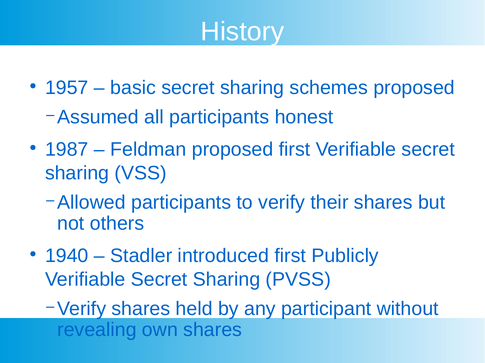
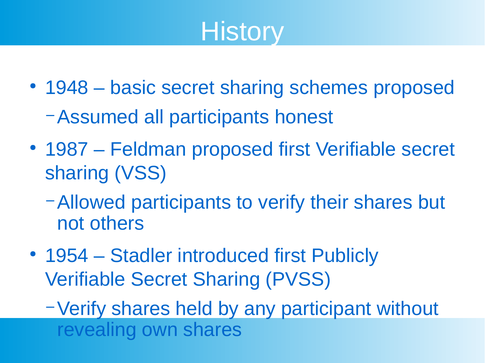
1957: 1957 -> 1948 (67, 88)
1940: 1940 -> 1954 (67, 256)
